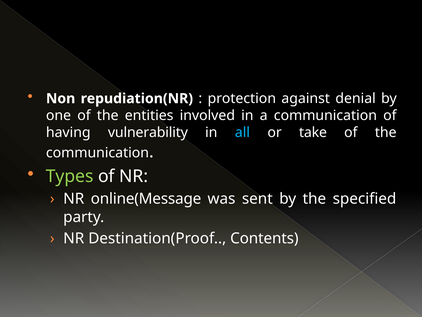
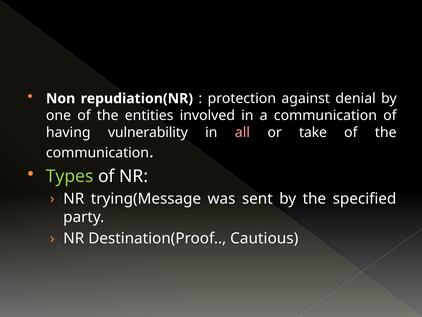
all colour: light blue -> pink (242, 132)
online(Message: online(Message -> trying(Message (146, 199)
Contents: Contents -> Cautious (264, 238)
